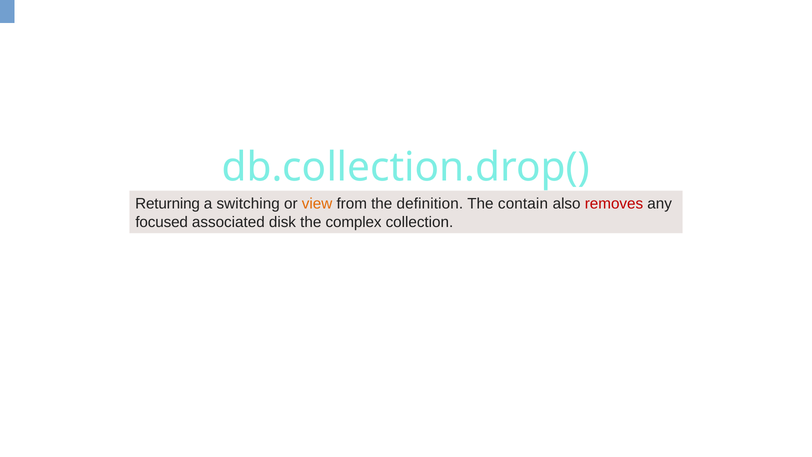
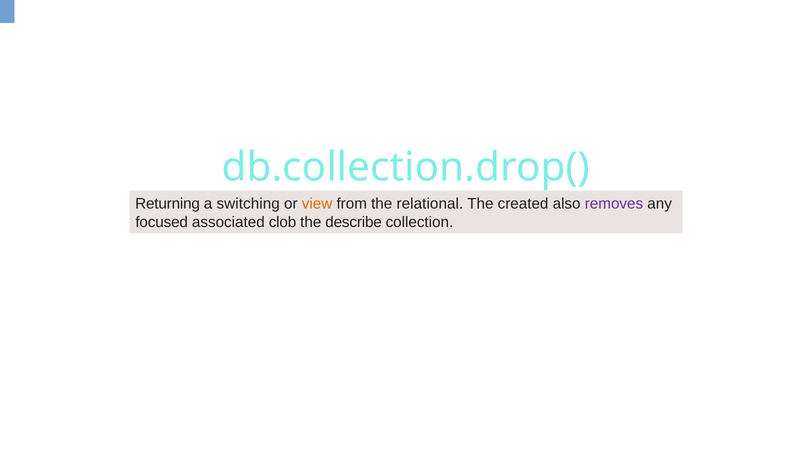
definition: definition -> relational (430, 204)
contain: contain -> created (523, 204)
removes colour: red -> purple (614, 204)
disk: disk -> clob (283, 222)
complex: complex -> describe (354, 222)
